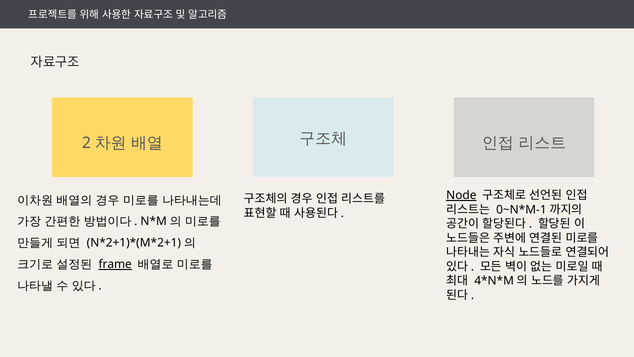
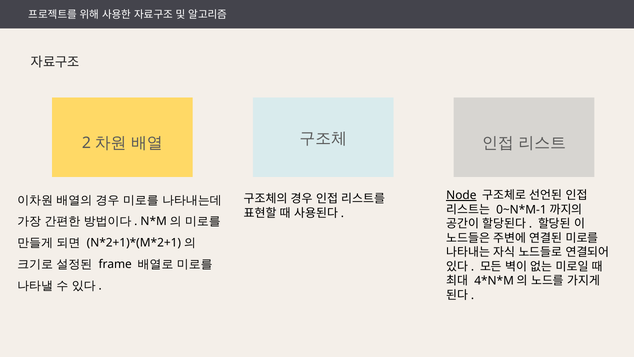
frame underline: present -> none (115, 264)
